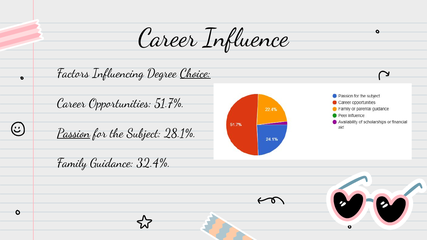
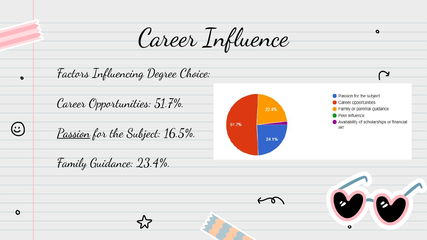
Choice underline: present -> none (195, 73)
28.1%: 28.1% -> 16.5% (180, 133)
32.4%: 32.4% -> 23.4% (153, 163)
